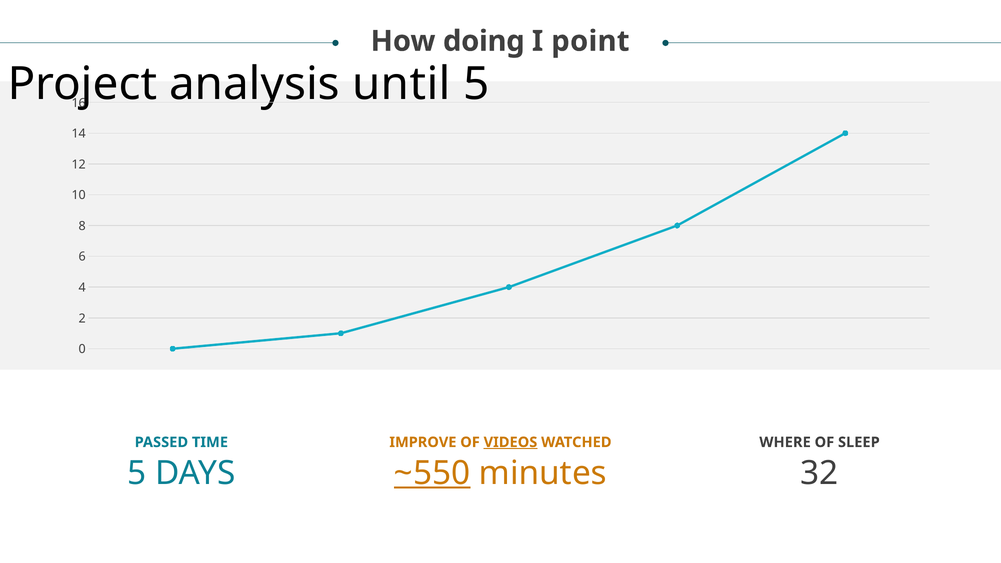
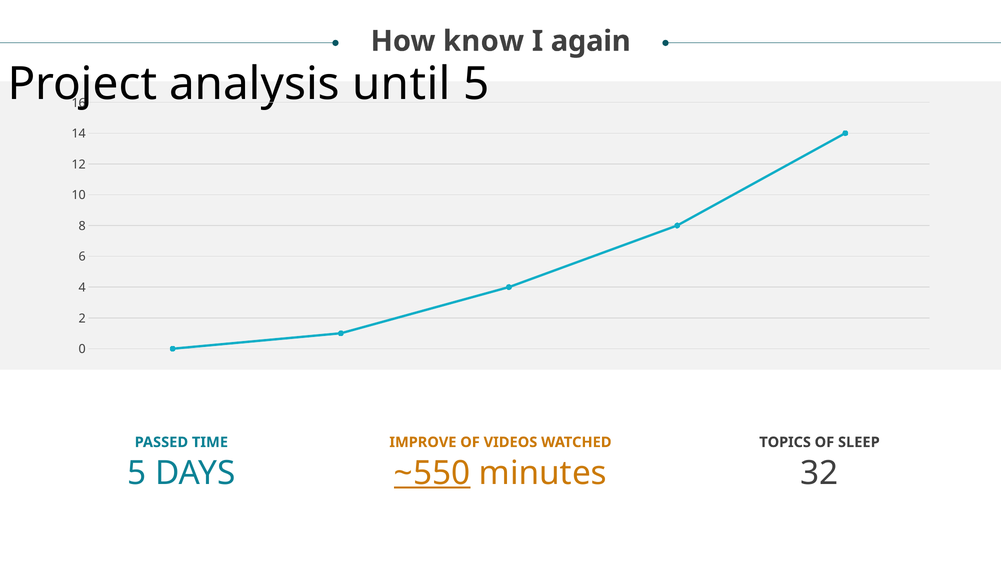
doing: doing -> know (484, 41)
point: point -> again (591, 41)
VIDEOS underline: present -> none (510, 442)
WHERE: WHERE -> TOPICS (785, 442)
